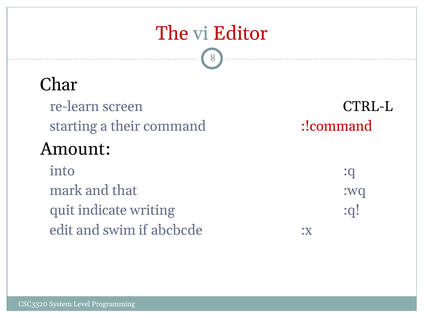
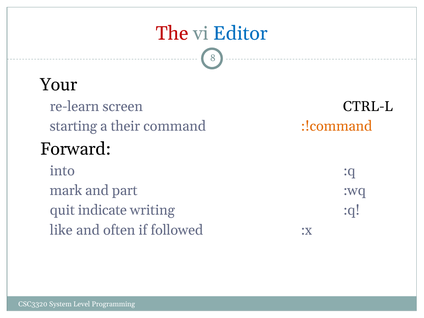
Editor colour: red -> blue (240, 33)
Char: Char -> Your (59, 85)
:!command colour: red -> orange (336, 126)
Amount: Amount -> Forward (76, 149)
that: that -> part (125, 191)
edit: edit -> like (61, 230)
swim: swim -> often (119, 230)
abcbcde: abcbcde -> followed (177, 230)
